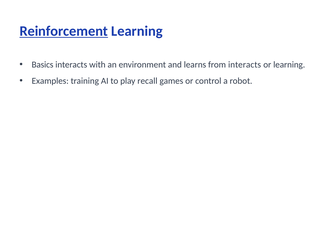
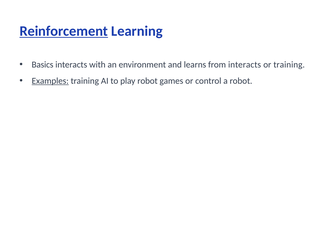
or learning: learning -> training (289, 65)
Examples underline: none -> present (50, 81)
play recall: recall -> robot (147, 81)
